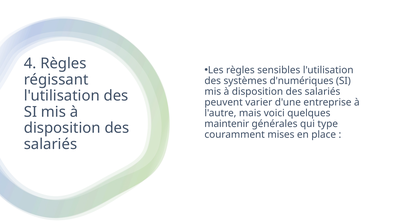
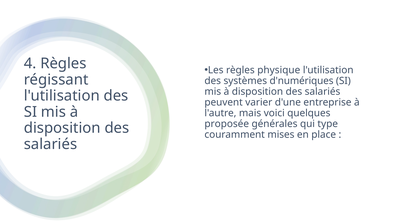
sensibles: sensibles -> physique (279, 70)
maintenir: maintenir -> proposée (227, 124)
